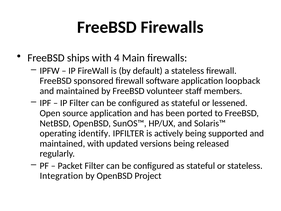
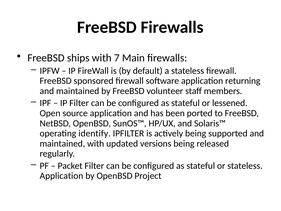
4: 4 -> 7 (117, 58)
loopback: loopback -> returning (243, 81)
Integration: Integration -> Application (61, 176)
